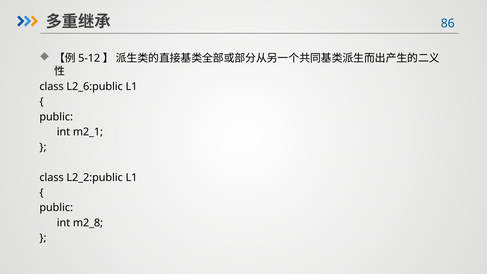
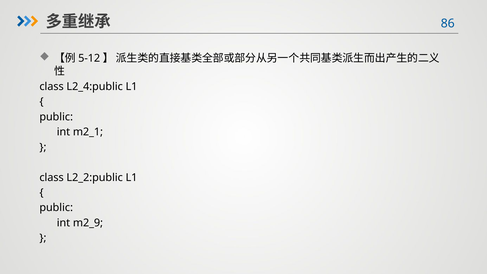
L2_6:public: L2_6:public -> L2_4:public (95, 87)
m2_8: m2_8 -> m2_9 (88, 223)
